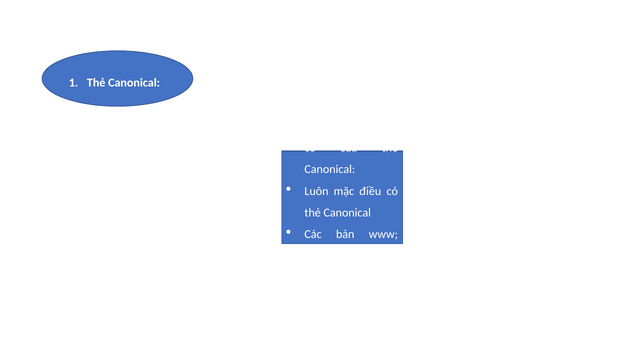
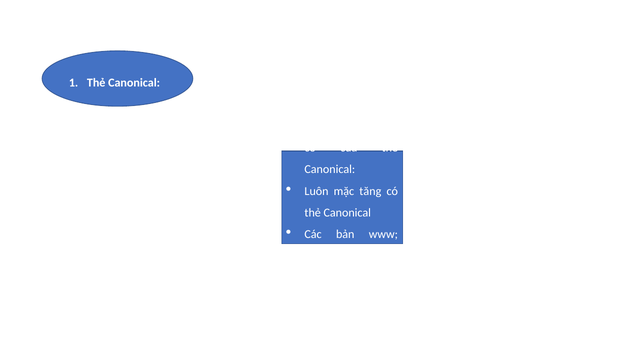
điều: điều -> tăng (370, 191)
